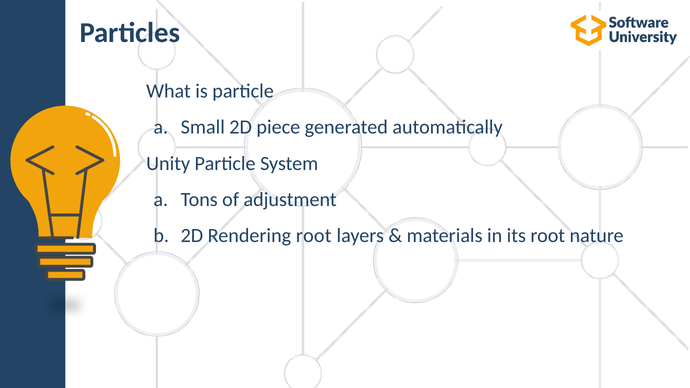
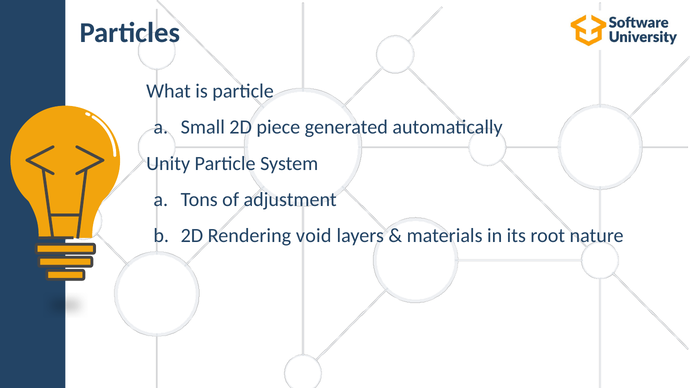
Rendering root: root -> void (314, 236)
